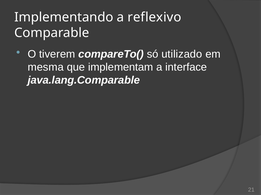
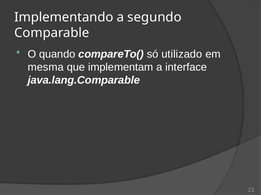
reflexivo: reflexivo -> segundo (155, 17)
tiverem: tiverem -> quando (57, 54)
